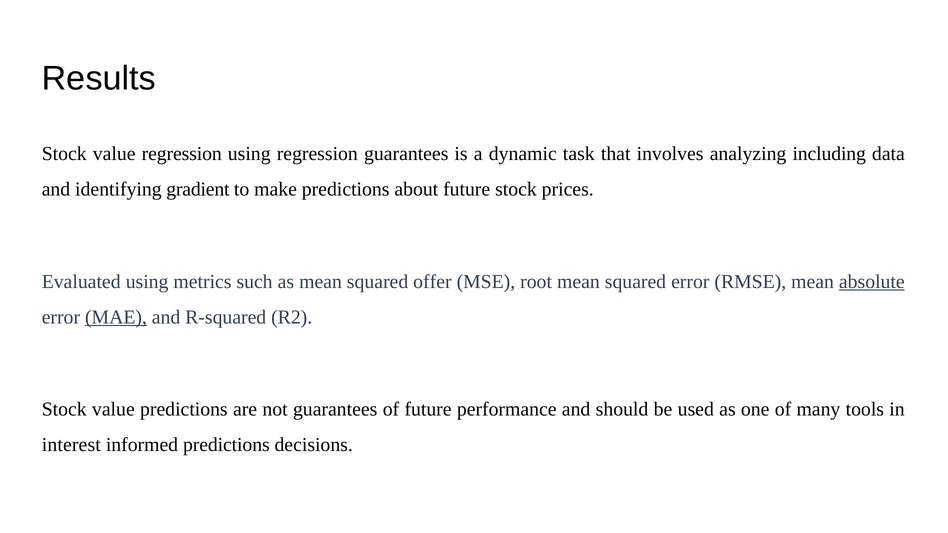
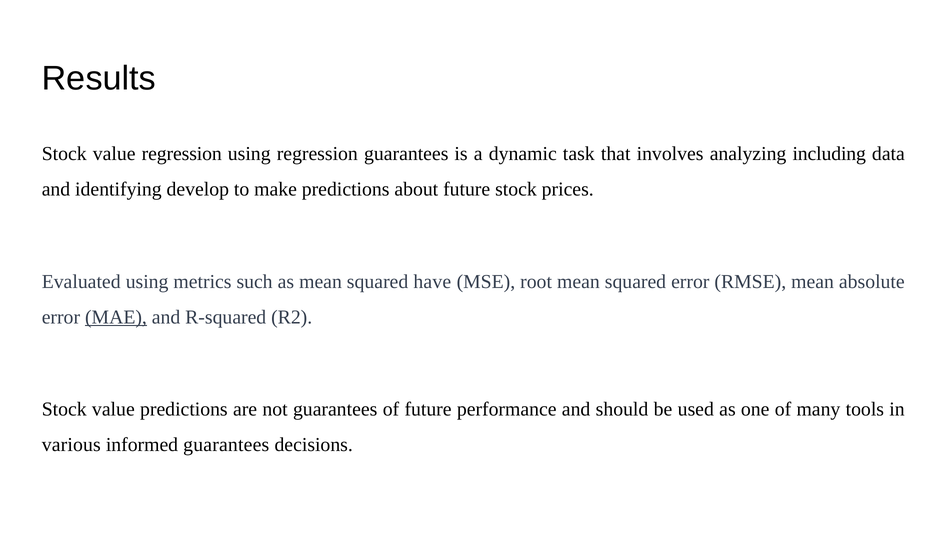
gradient: gradient -> develop (198, 190)
offer: offer -> have (432, 282)
absolute underline: present -> none (872, 282)
interest: interest -> various (71, 445)
informed predictions: predictions -> guarantees (226, 445)
